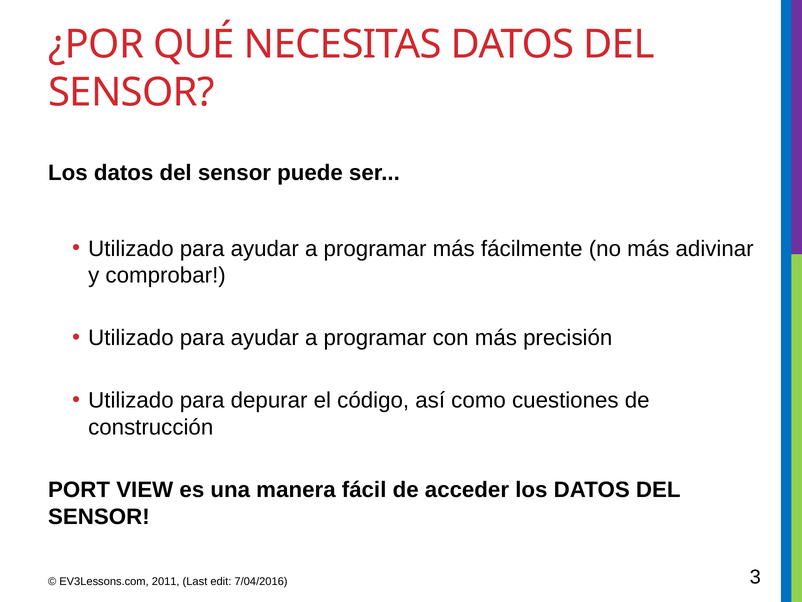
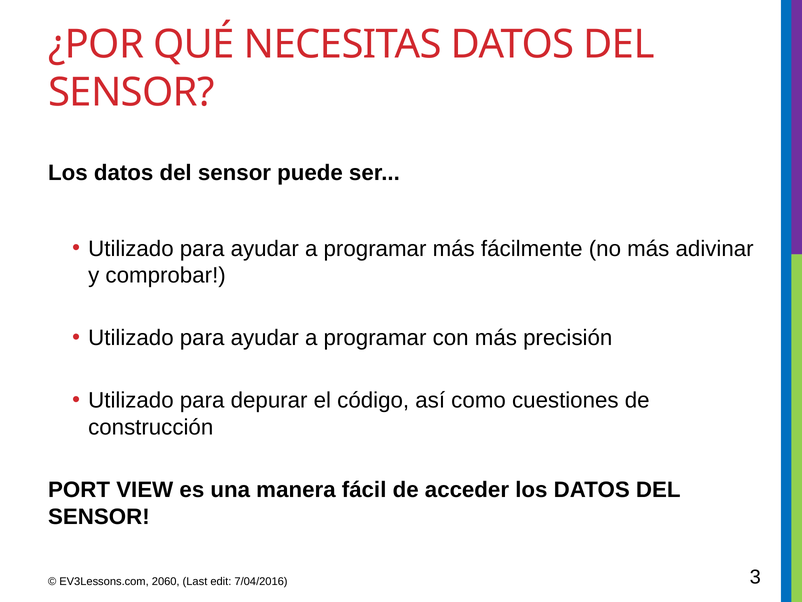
2011: 2011 -> 2060 (166, 581)
